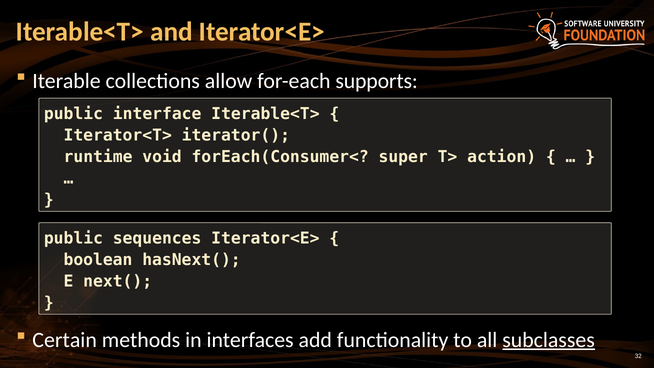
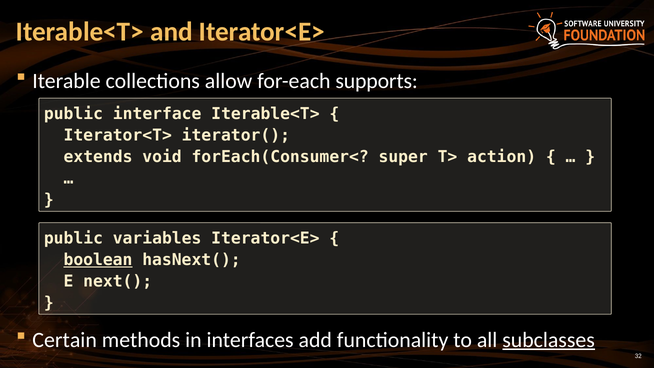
runtime: runtime -> extends (98, 157)
sequences: sequences -> variables (157, 238)
boolean underline: none -> present (98, 260)
